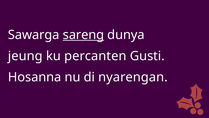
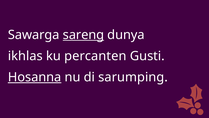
jeung: jeung -> ikhlas (25, 56)
Hosanna underline: none -> present (35, 77)
nyarengan: nyarengan -> sarumping (133, 77)
